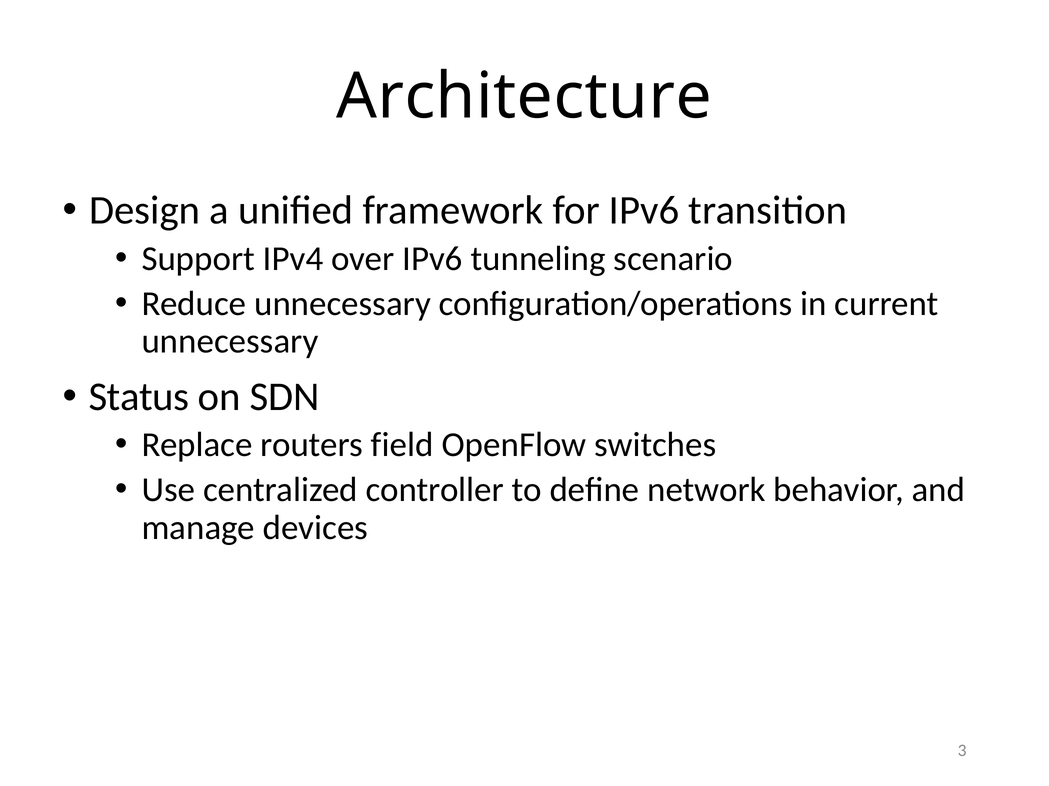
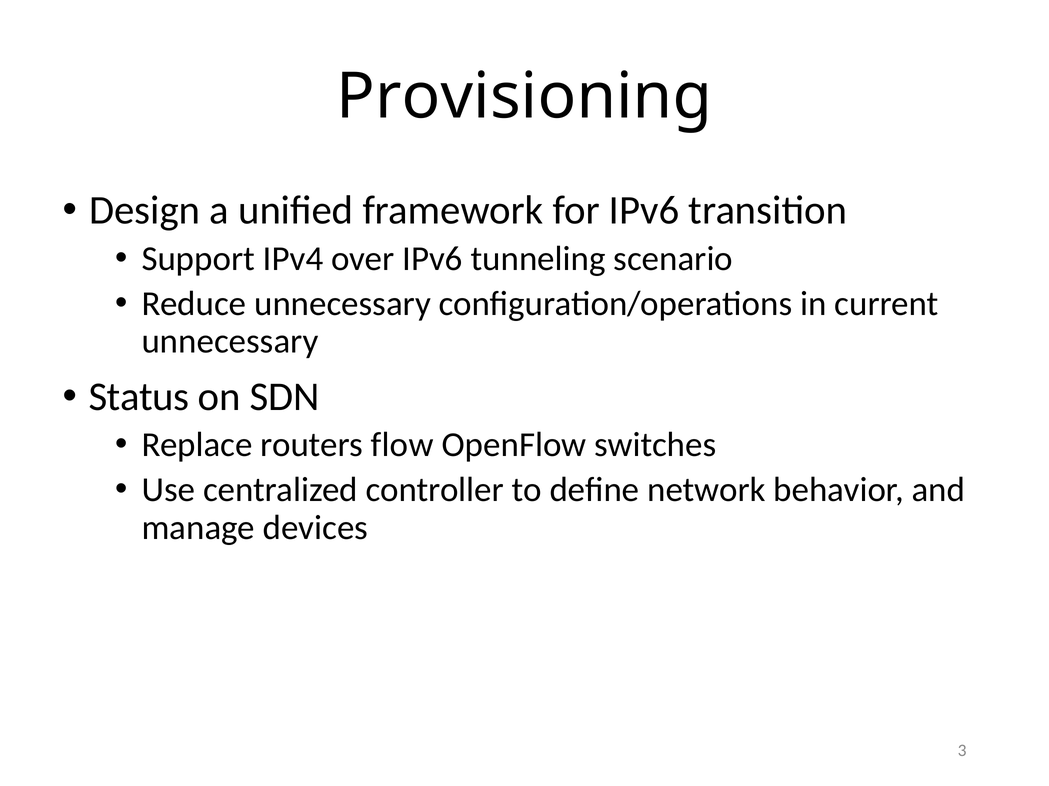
Architecture: Architecture -> Provisioning (524, 97)
field: field -> flow (402, 445)
